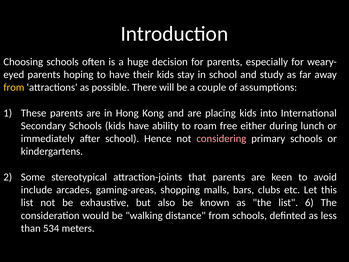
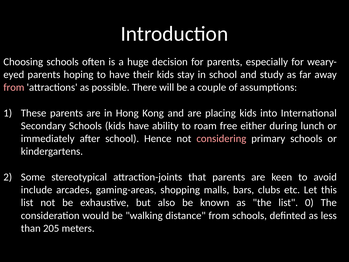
from colour: yellow -> pink (14, 87)
6: 6 -> 0 (309, 202)
534: 534 -> 205 (51, 228)
